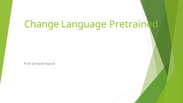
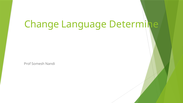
Pretrained: Pretrained -> Determine (134, 24)
